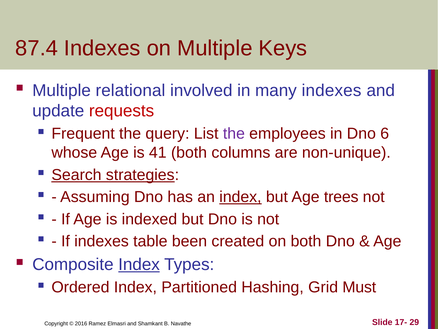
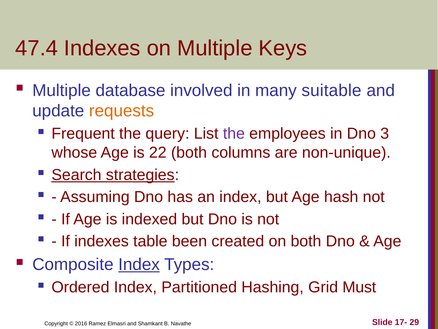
87.4: 87.4 -> 47.4 (37, 48)
relational: relational -> database (130, 90)
many indexes: indexes -> suitable (331, 90)
requests colour: red -> orange (122, 111)
6: 6 -> 3 (385, 133)
41: 41 -> 22 (158, 152)
index underline: present -> none (240, 197)
trees: trees -> hash (341, 197)
